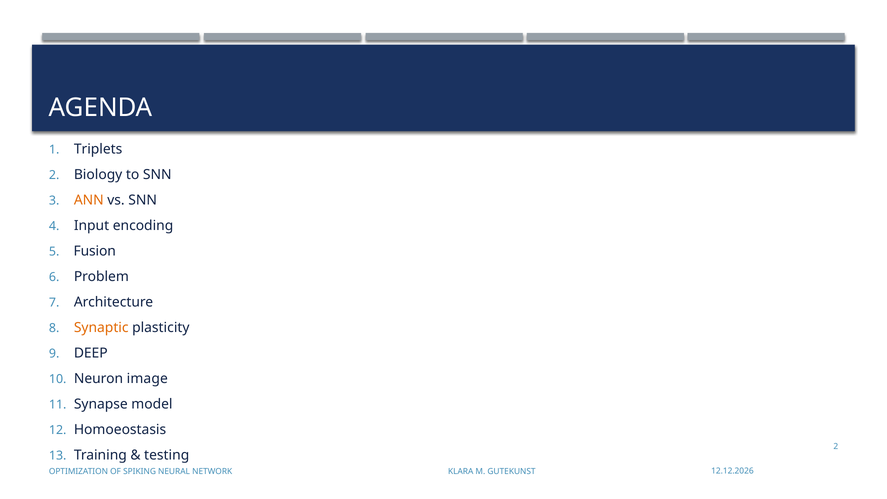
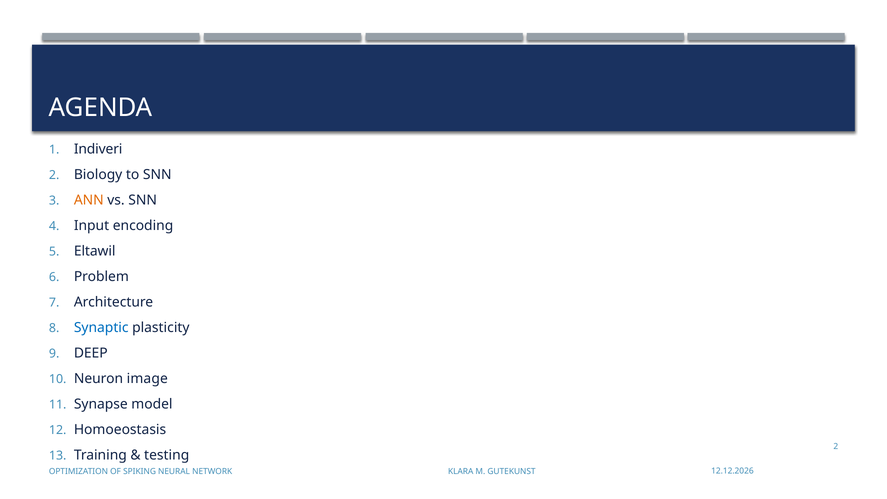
Triplets: Triplets -> Indiveri (98, 149)
Fusion: Fusion -> Eltawil (95, 251)
Synaptic colour: orange -> blue (101, 328)
